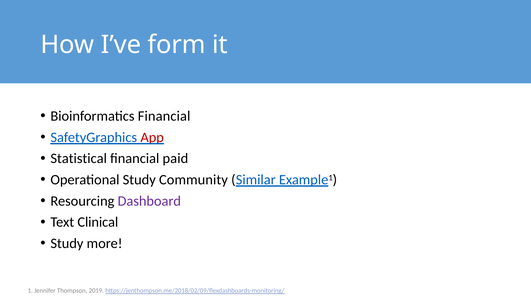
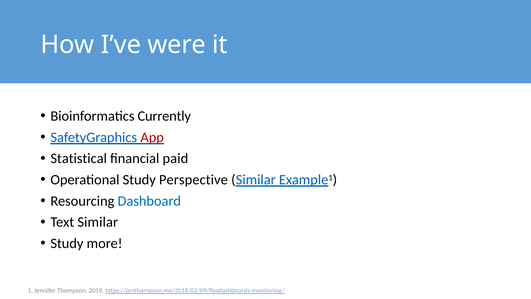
form: form -> were (177, 45)
Bioinformatics Financial: Financial -> Currently (164, 116)
Community: Community -> Perspective (193, 180)
Dashboard colour: purple -> blue (149, 201)
Text Clinical: Clinical -> Similar (98, 222)
